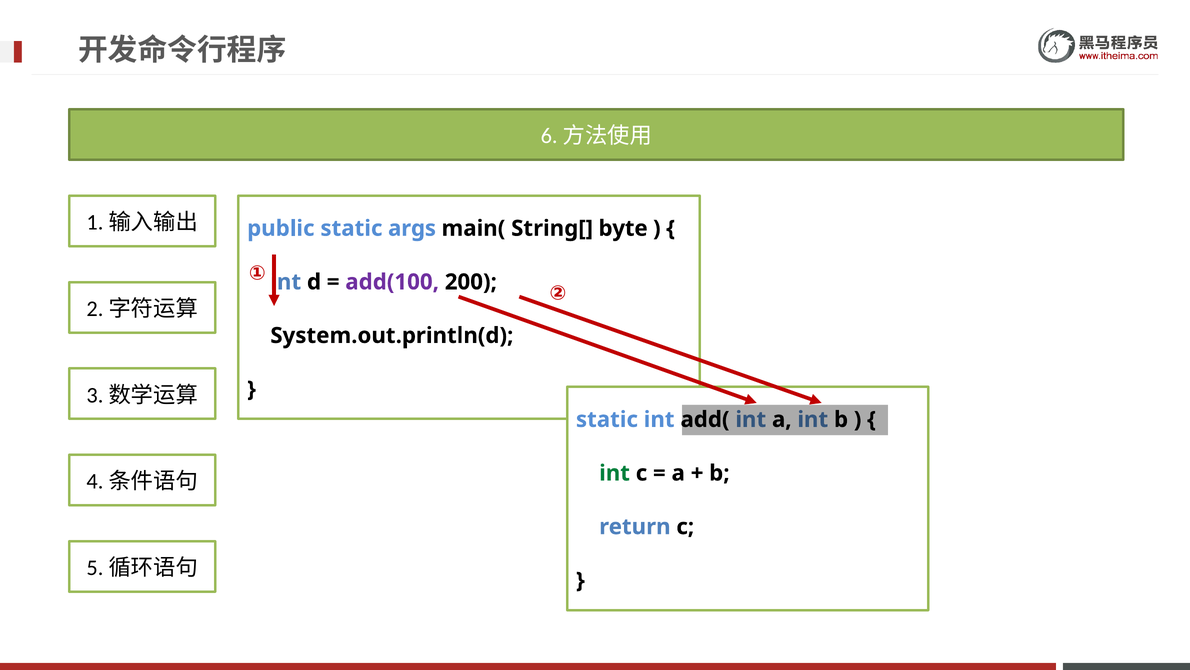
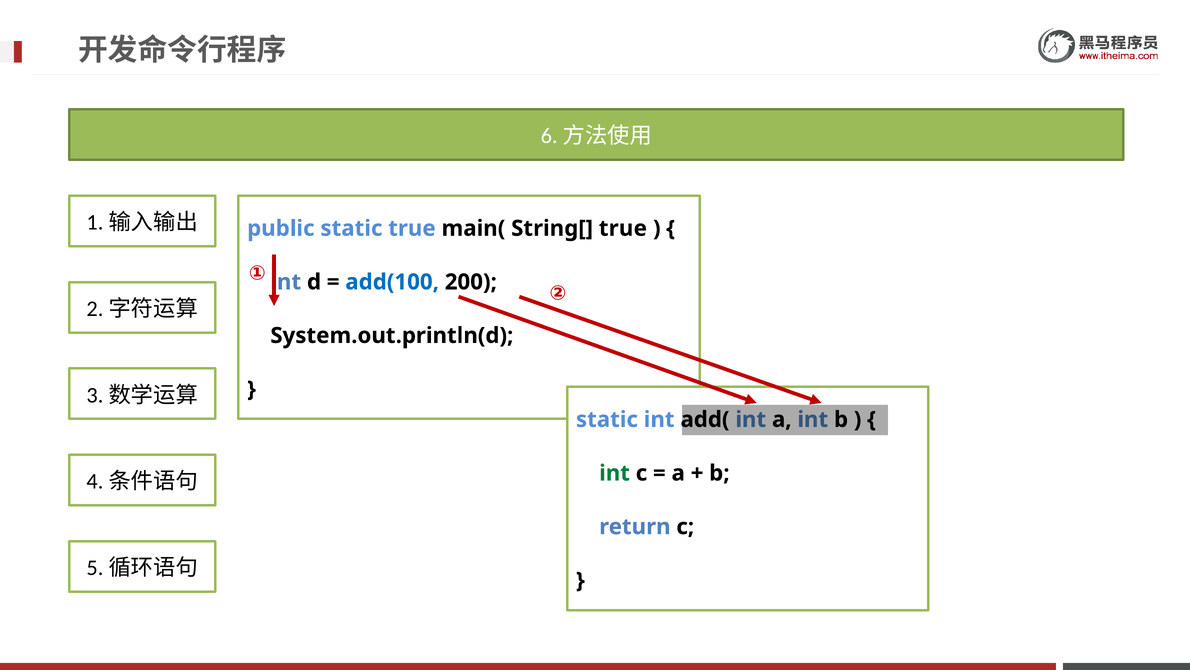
static args: args -> true (412, 228)
String[ byte: byte -> true (623, 228)
add(100 colour: purple -> blue (392, 282)
